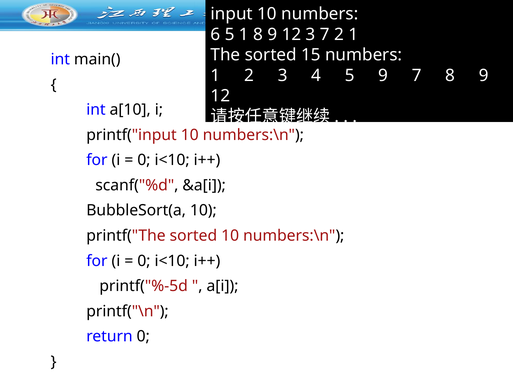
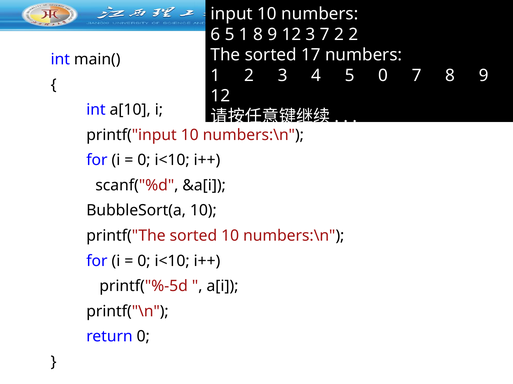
2 1: 1 -> 2 (353, 35)
15: 15 -> 17 (311, 55)
5 9: 9 -> 0 (383, 76)
